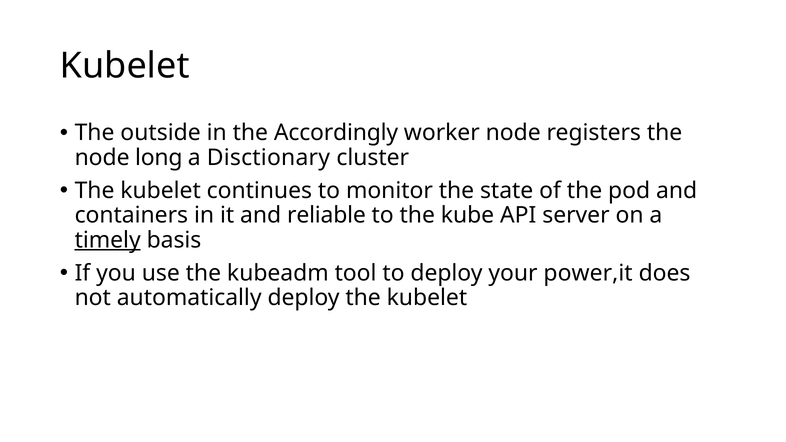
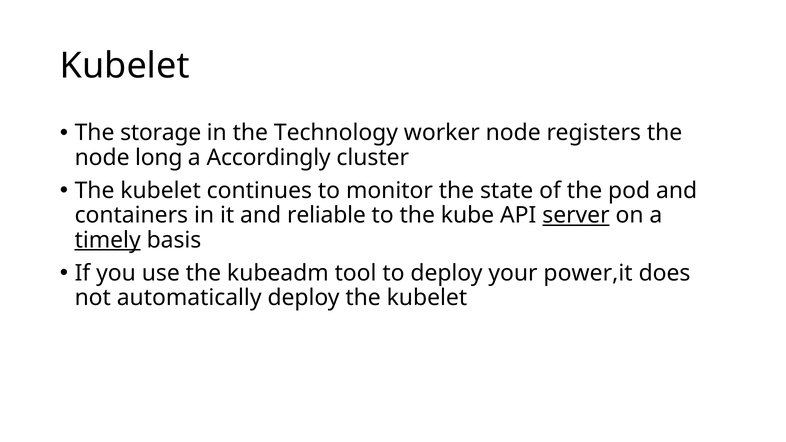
outside: outside -> storage (161, 133)
Accordingly: Accordingly -> Technology (336, 133)
Disctionary: Disctionary -> Accordingly (269, 158)
server underline: none -> present (576, 215)
